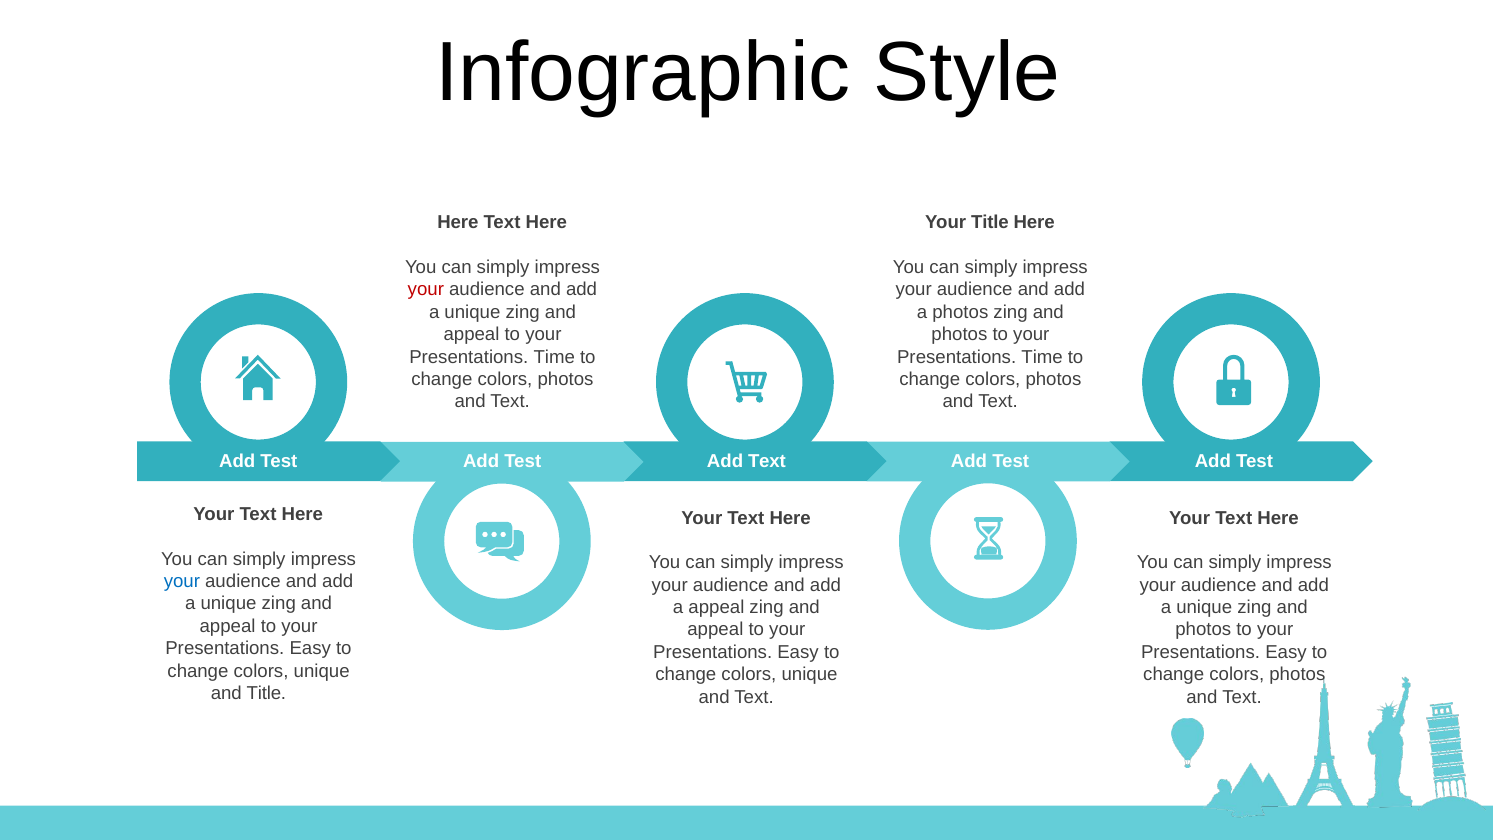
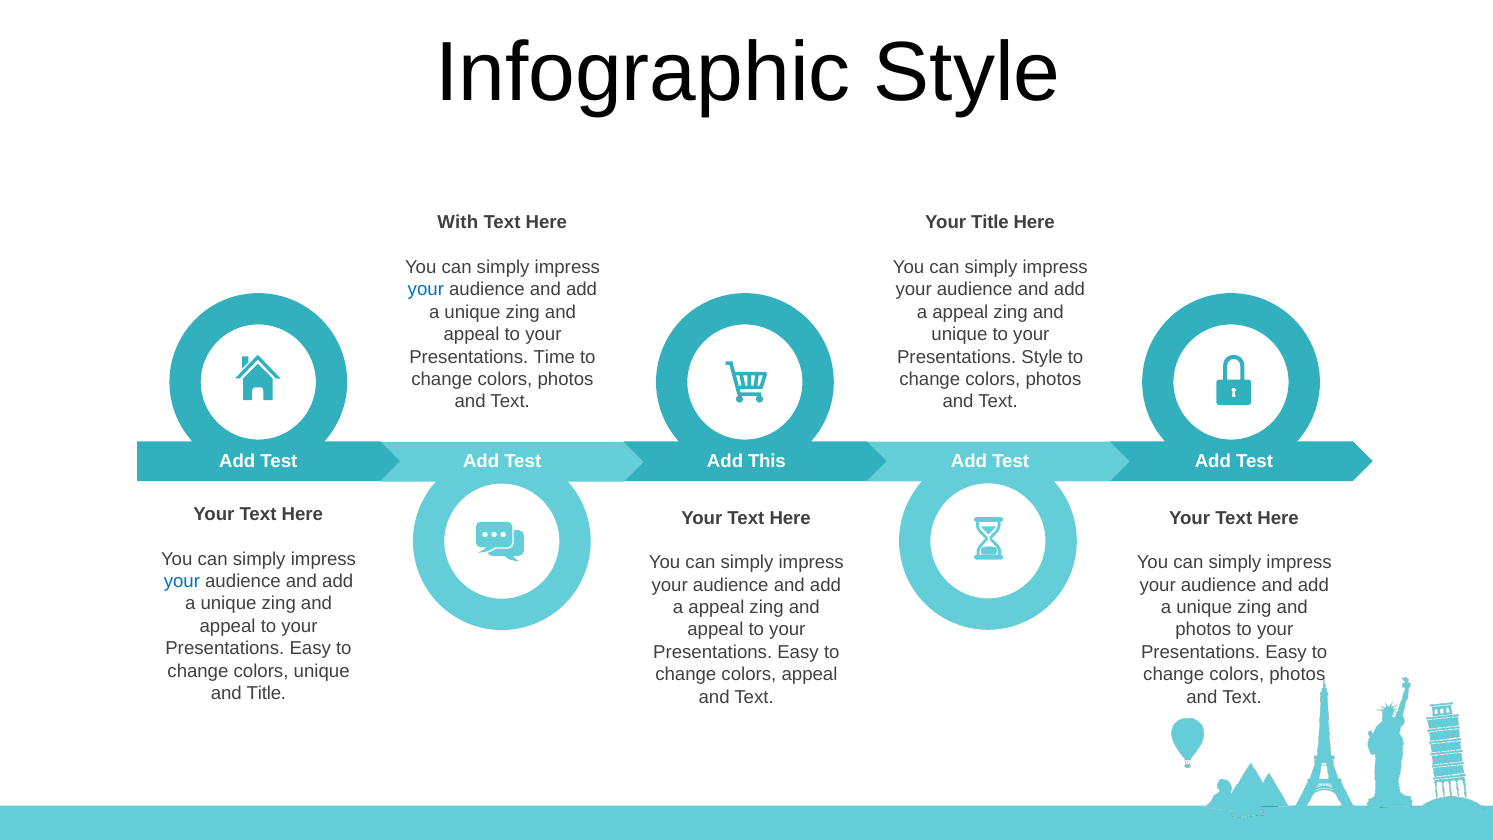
Here: Here -> With (458, 223)
your colour: red -> blue (426, 290)
photos: photos -> appeal (960, 312)
photos: photos -> unique (959, 334)
Time: Time -> Style (1042, 357)
Add Text: Text -> This (767, 461)
unique: unique -> appeal (810, 674)
